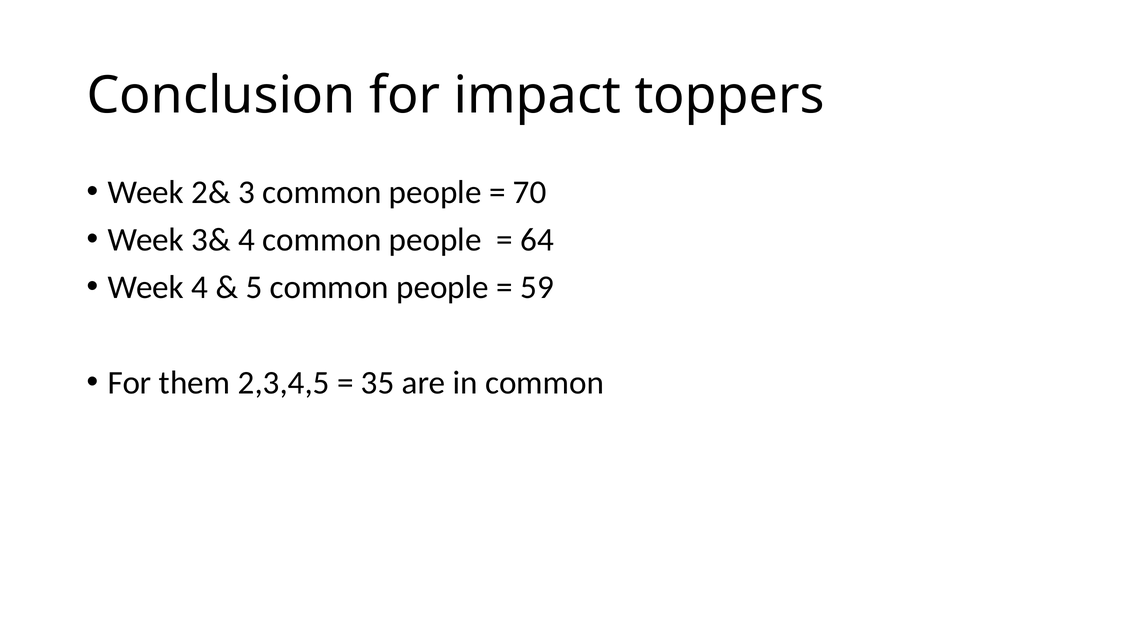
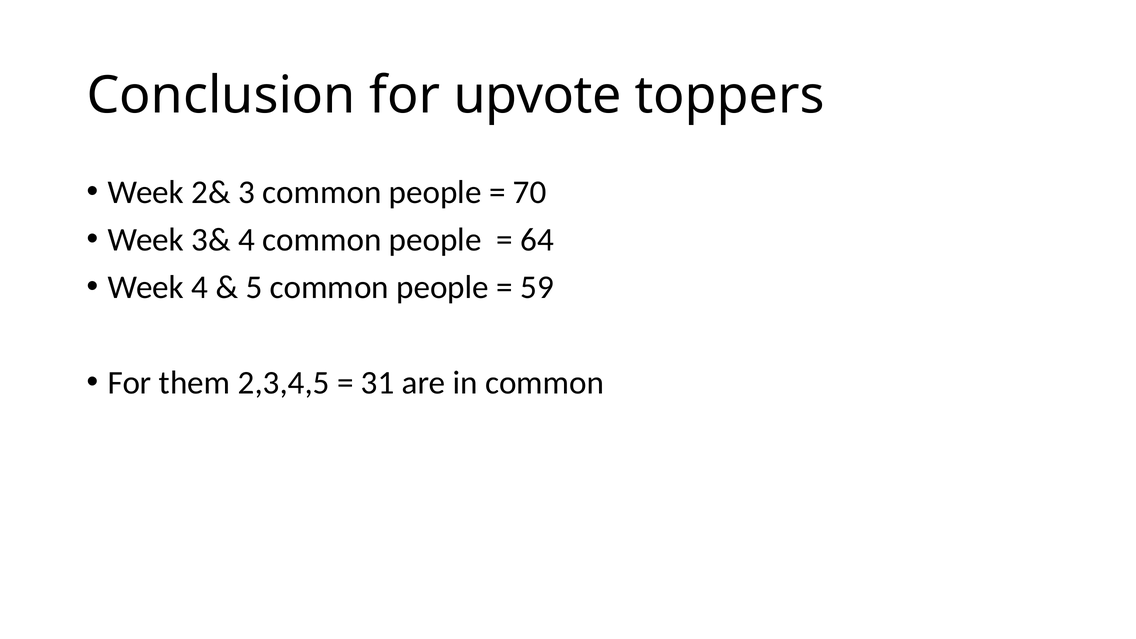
impact: impact -> upvote (538, 95)
35: 35 -> 31 (378, 383)
